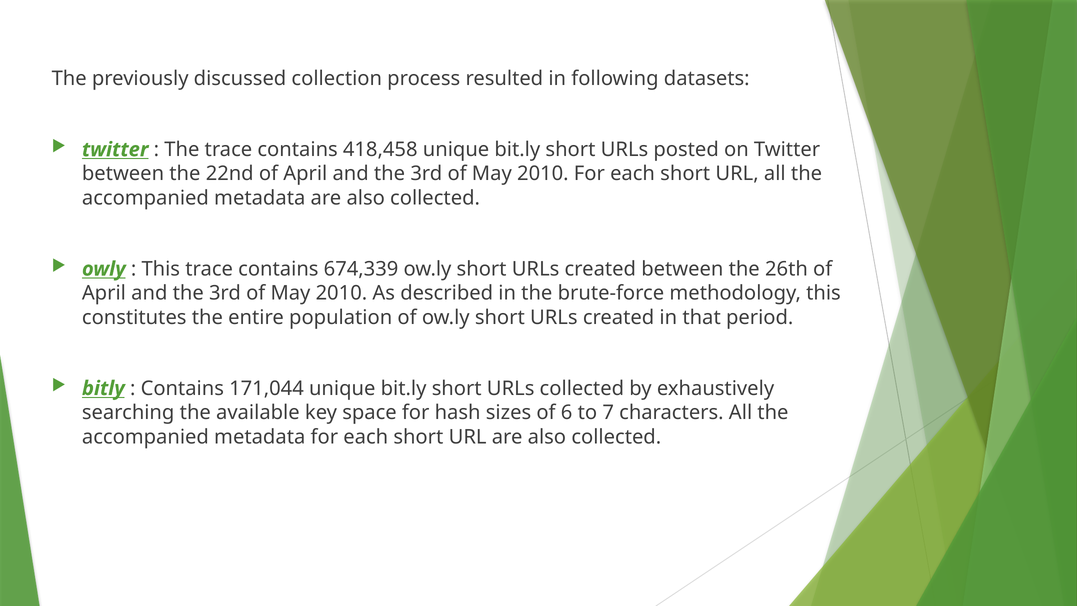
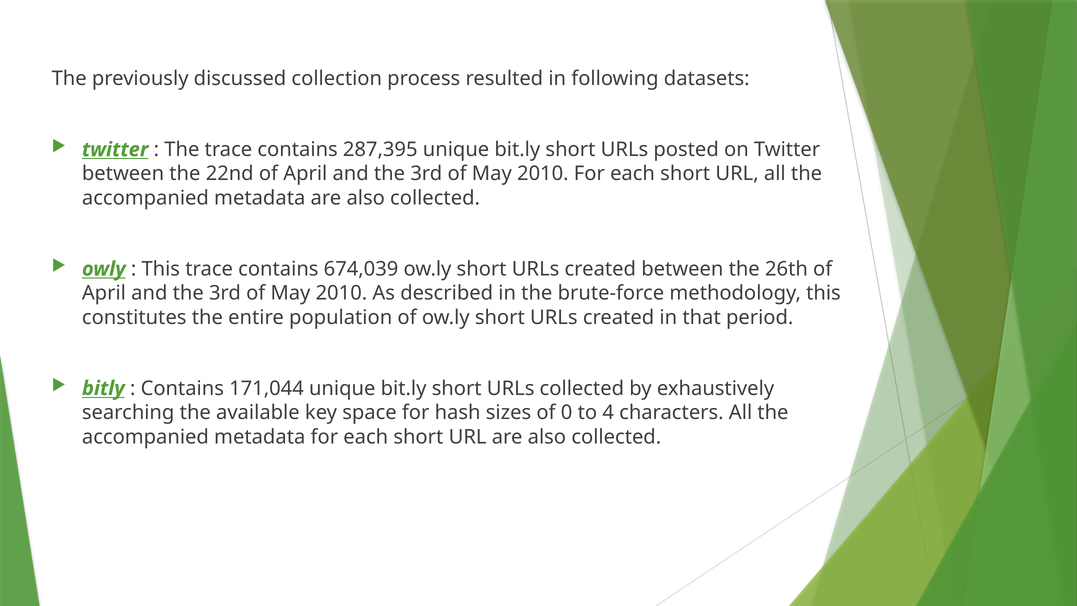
418,458: 418,458 -> 287,395 (380, 150)
674,339: 674,339 -> 674,039 (361, 269)
6: 6 -> 0 (567, 413)
7: 7 -> 4 (608, 413)
